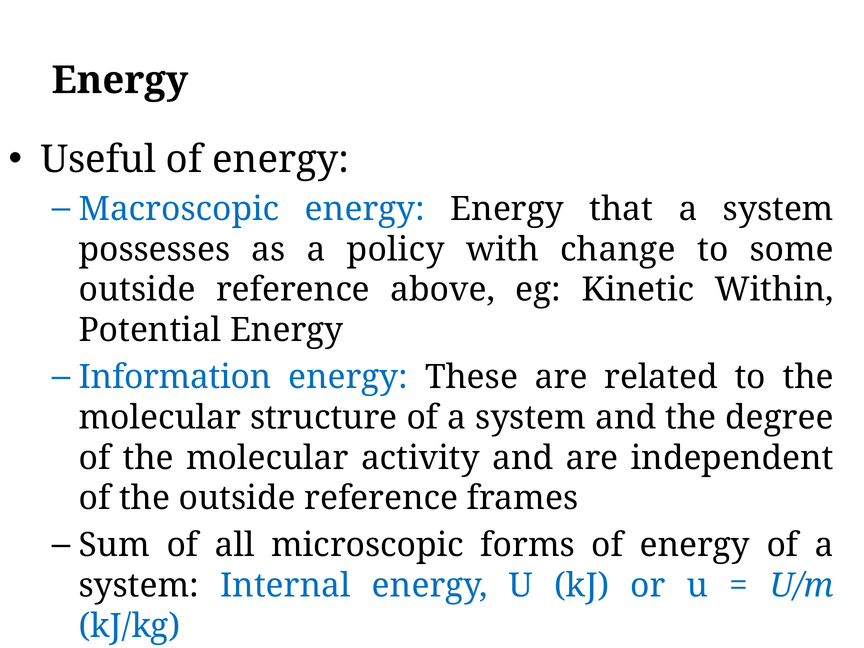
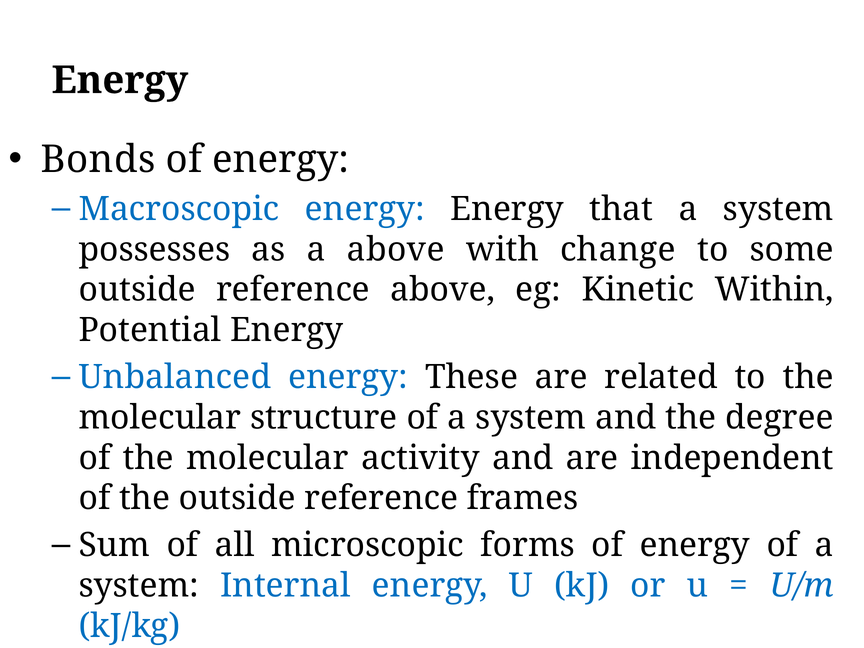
Useful: Useful -> Bonds (98, 160)
a policy: policy -> above (396, 250)
Information: Information -> Unbalanced (175, 377)
